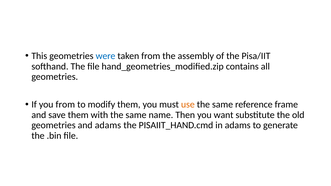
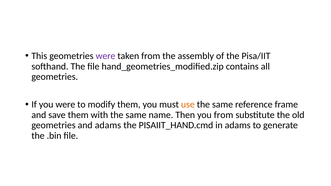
were colour: blue -> purple (106, 56)
you from: from -> were (65, 105)
you want: want -> from (224, 115)
